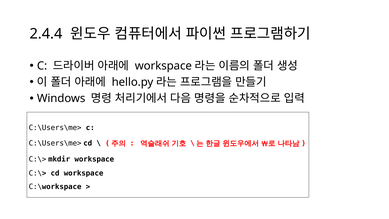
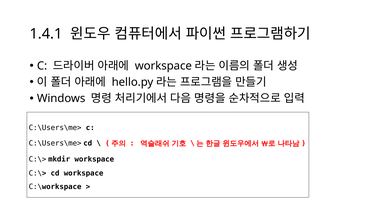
2.4.4: 2.4.4 -> 1.4.1 (46, 34)
